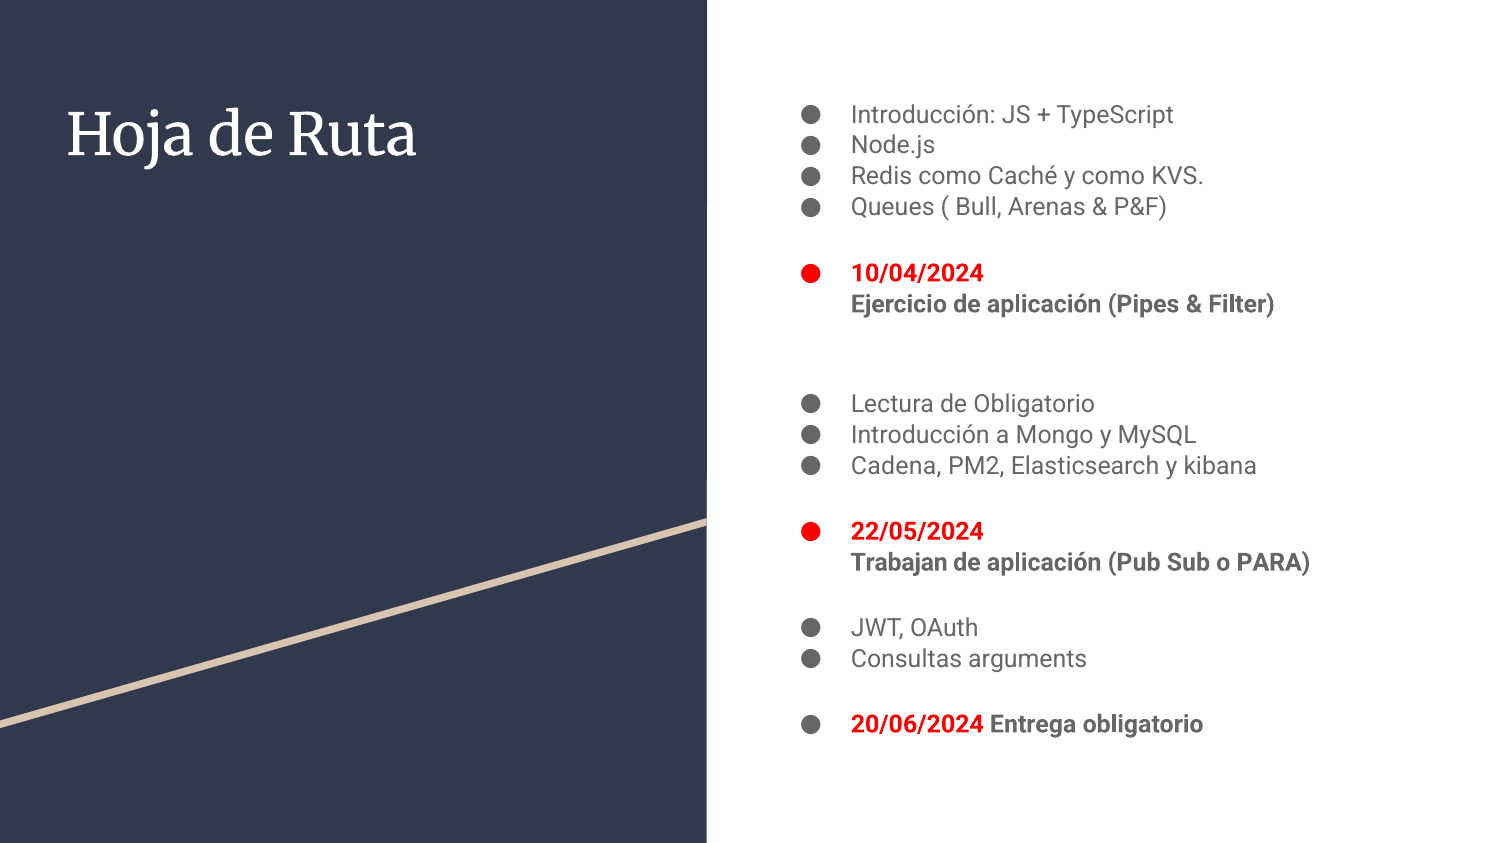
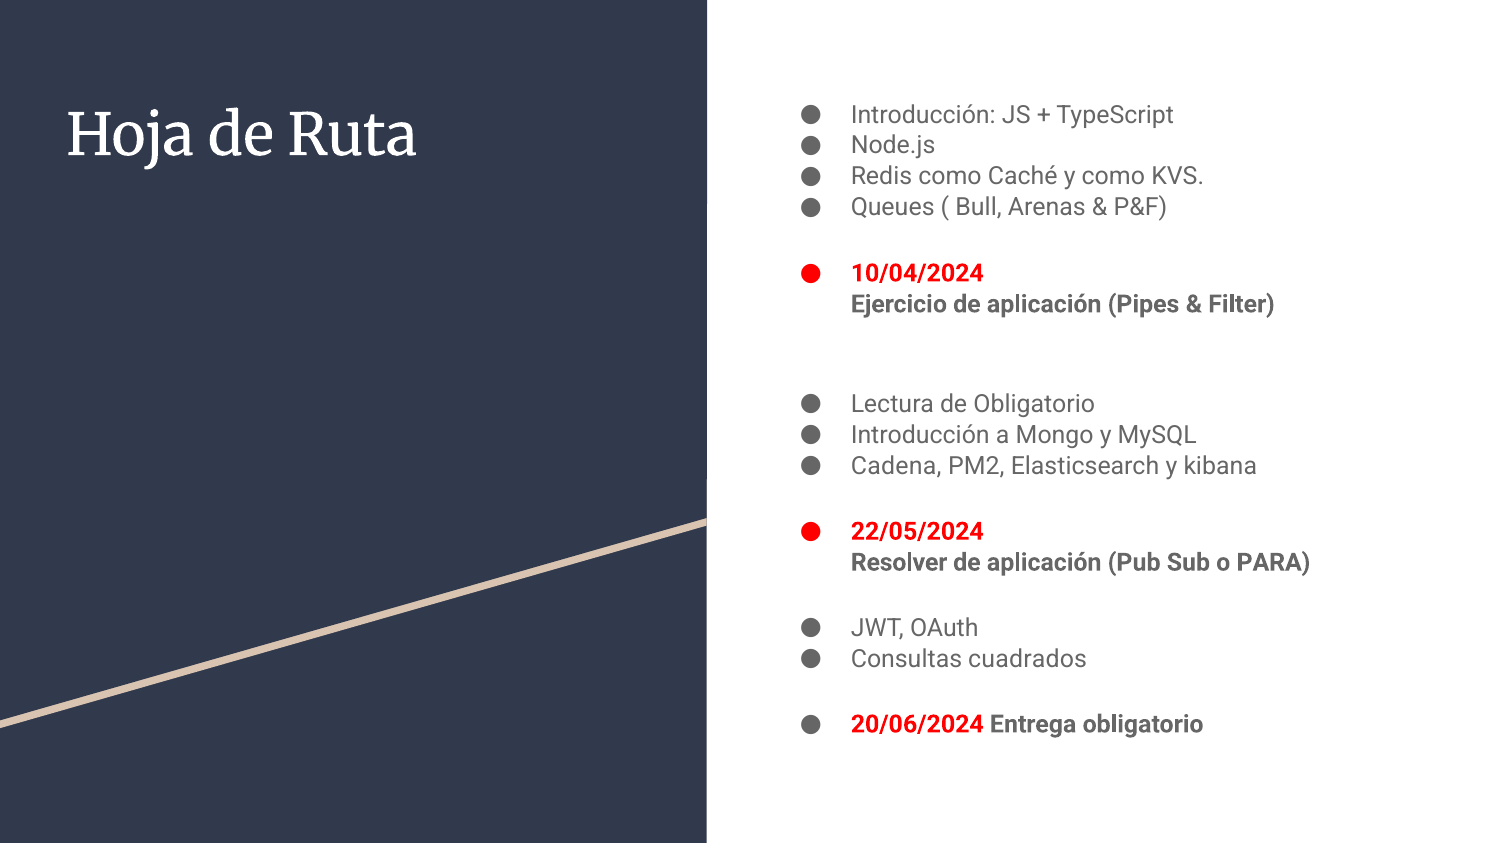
Trabajan: Trabajan -> Resolver (899, 562)
arguments: arguments -> cuadrados (1028, 658)
